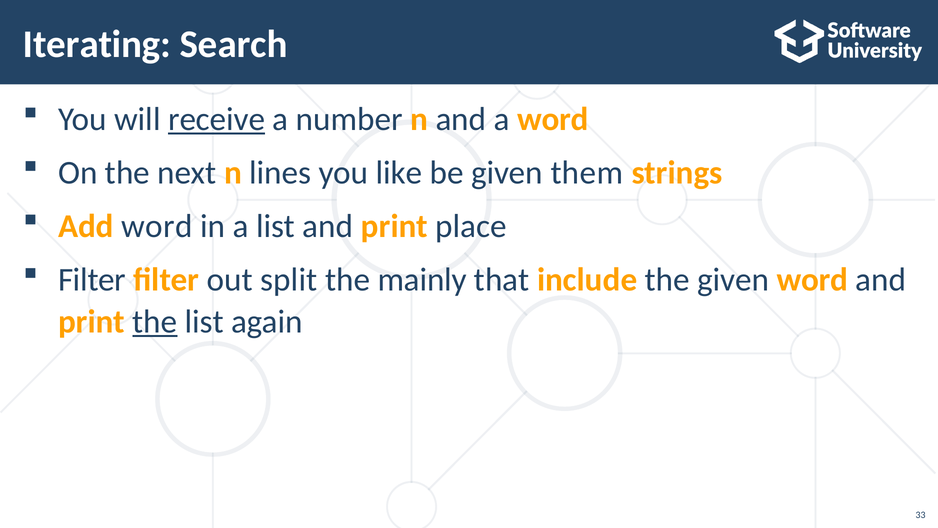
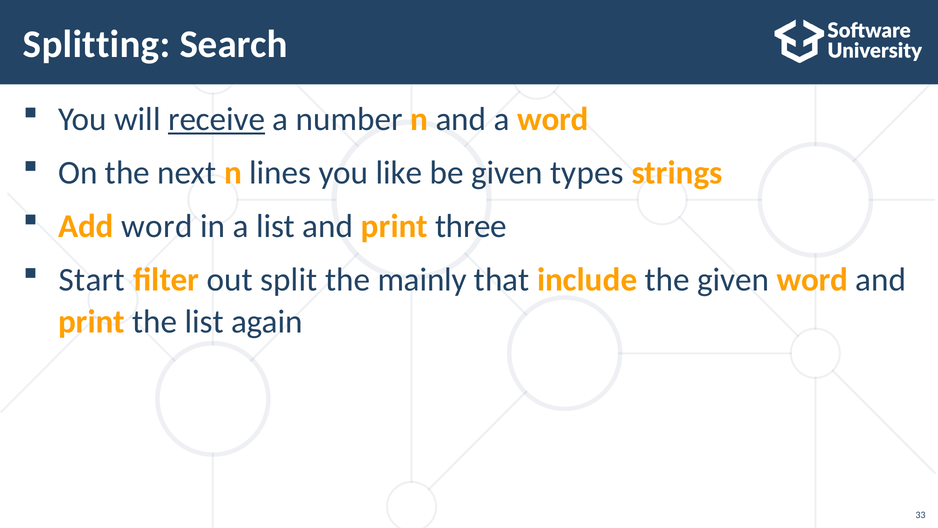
Iterating: Iterating -> Splitting (97, 44)
them: them -> types (587, 173)
place: place -> three (471, 226)
Filter: Filter -> Start (92, 280)
the underline: present -> none (155, 322)
